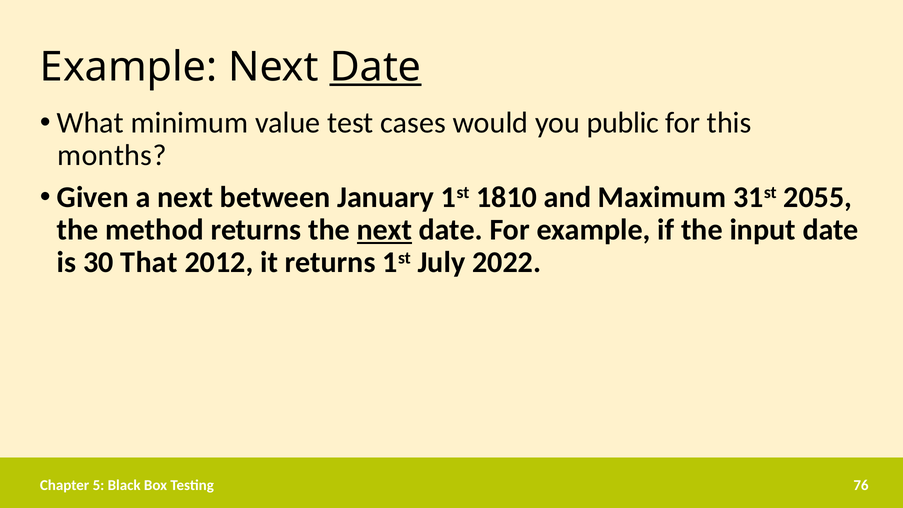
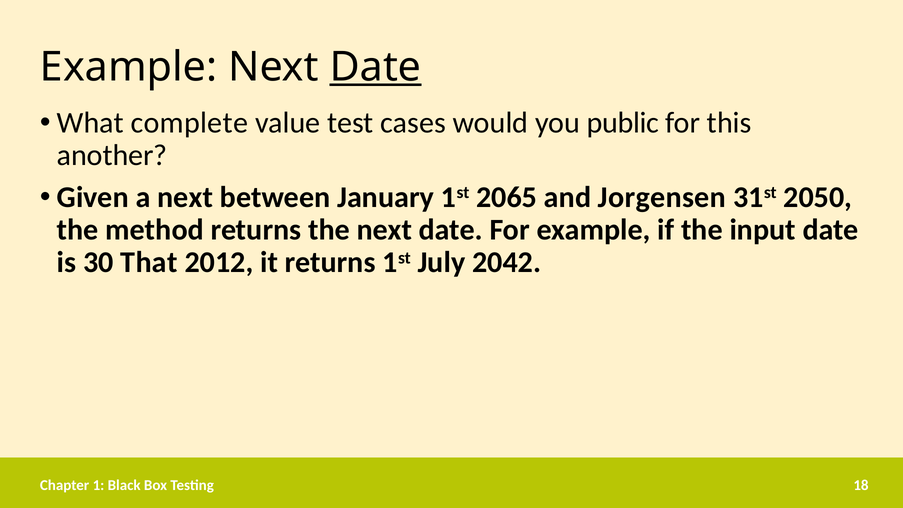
minimum: minimum -> complete (189, 123)
months: months -> another (112, 155)
1810: 1810 -> 2065 (507, 197)
Maximum: Maximum -> Jorgensen (662, 197)
2055: 2055 -> 2050 (818, 197)
next underline: present -> none (384, 230)
2022: 2022 -> 2042 (507, 262)
5: 5 -> 1 (98, 485)
76: 76 -> 18 (861, 485)
